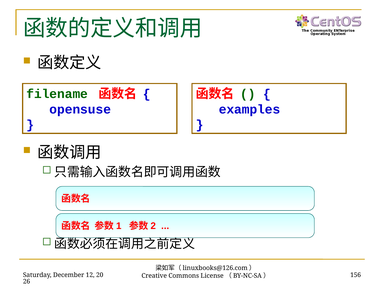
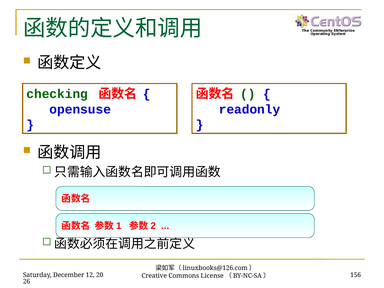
filename: filename -> checking (57, 94)
examples: examples -> readonly (250, 109)
